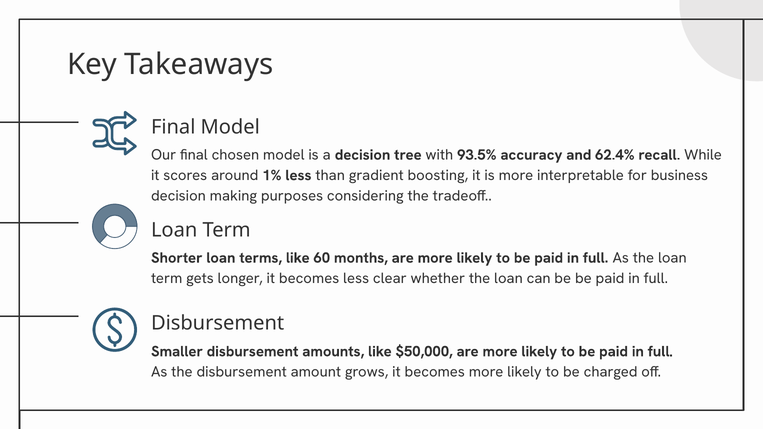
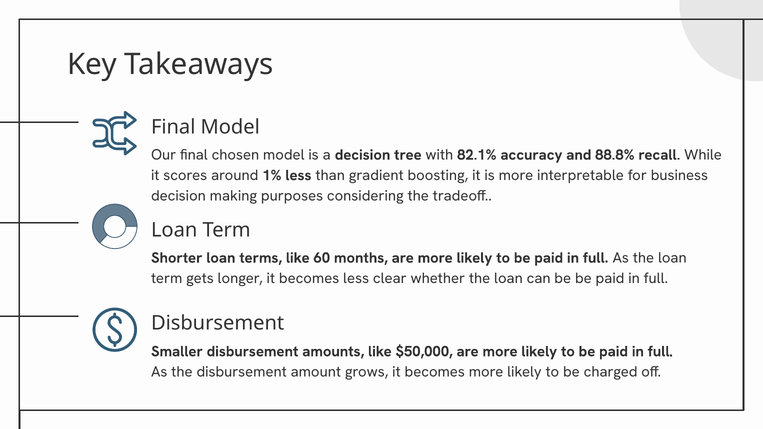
93.5%: 93.5% -> 82.1% (477, 155)
62.4%: 62.4% -> 88.8% (615, 155)
